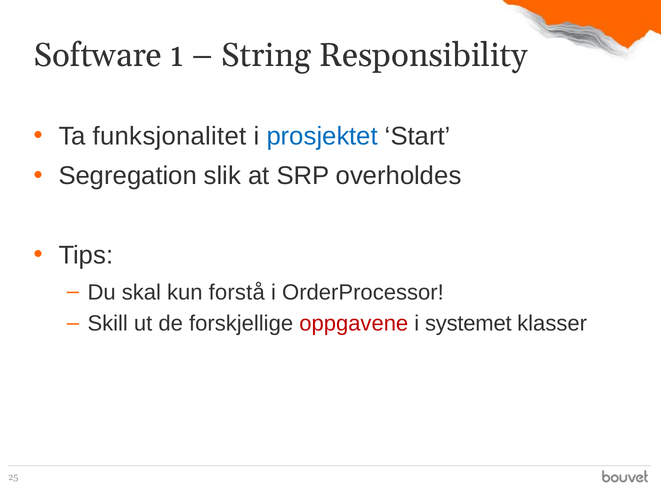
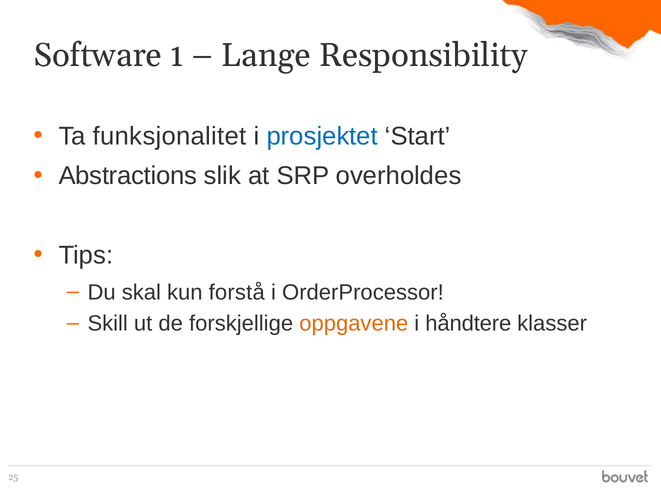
String: String -> Lange (266, 55)
Segregation: Segregation -> Abstractions (128, 176)
oppgavene colour: red -> orange (354, 324)
systemet: systemet -> håndtere (468, 324)
